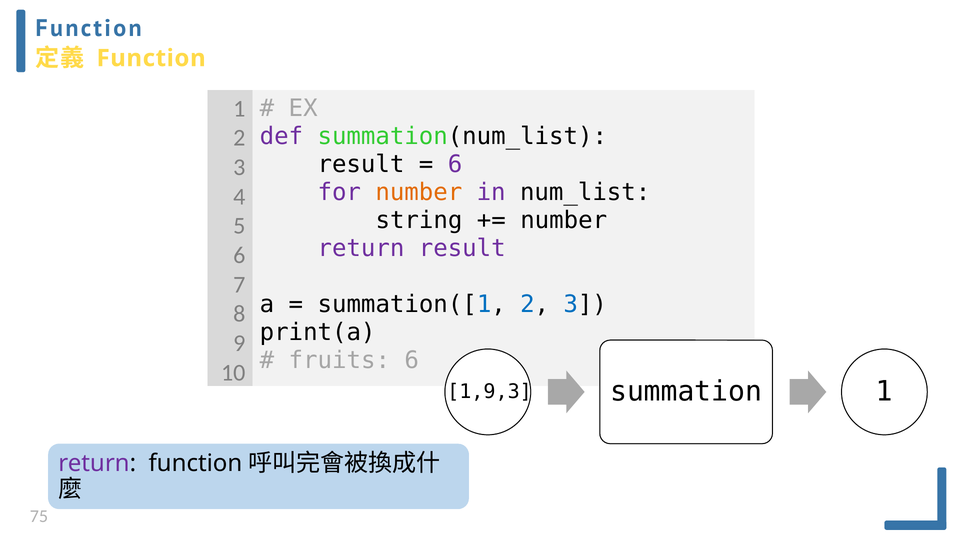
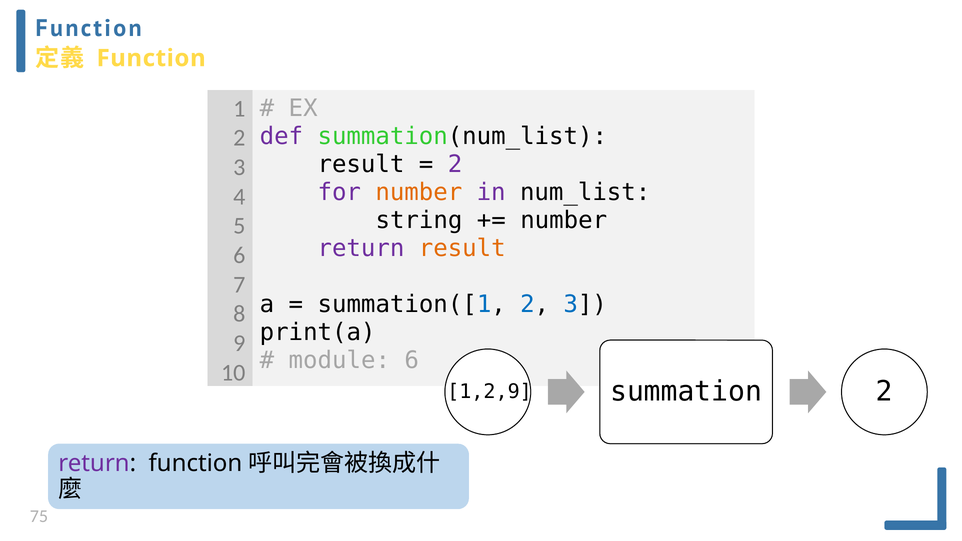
6: 6 -> 2 (455, 164)
result colour: purple -> orange (462, 248)
fruits: fruits -> module (339, 360)
1,9,3: 1,9,3 -> 1,2,9 (489, 392)
summation 1: 1 -> 2 (884, 392)
